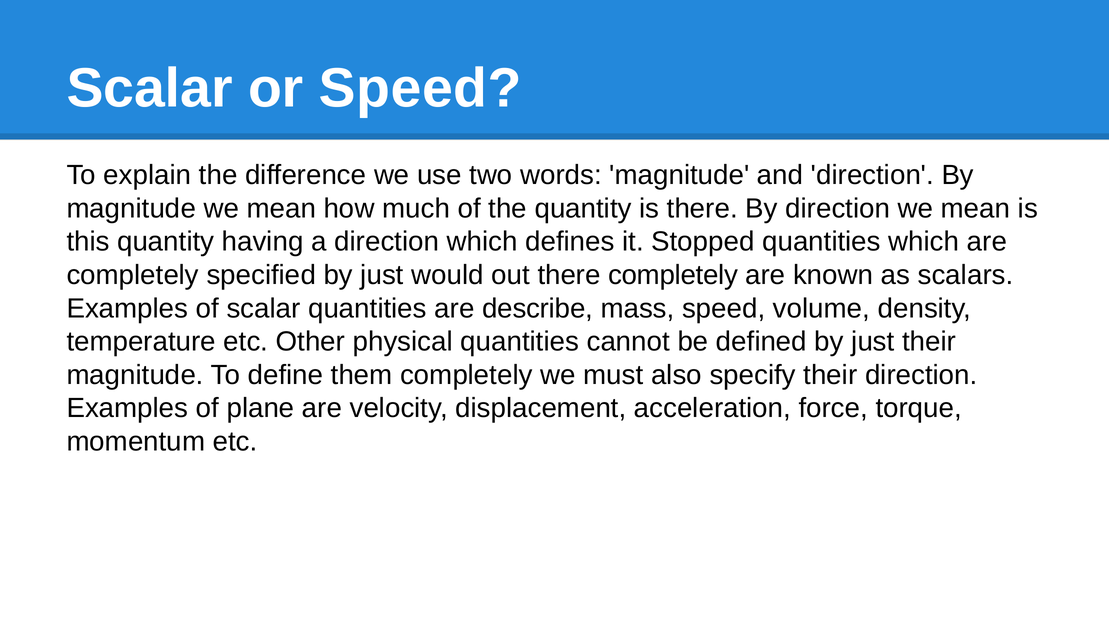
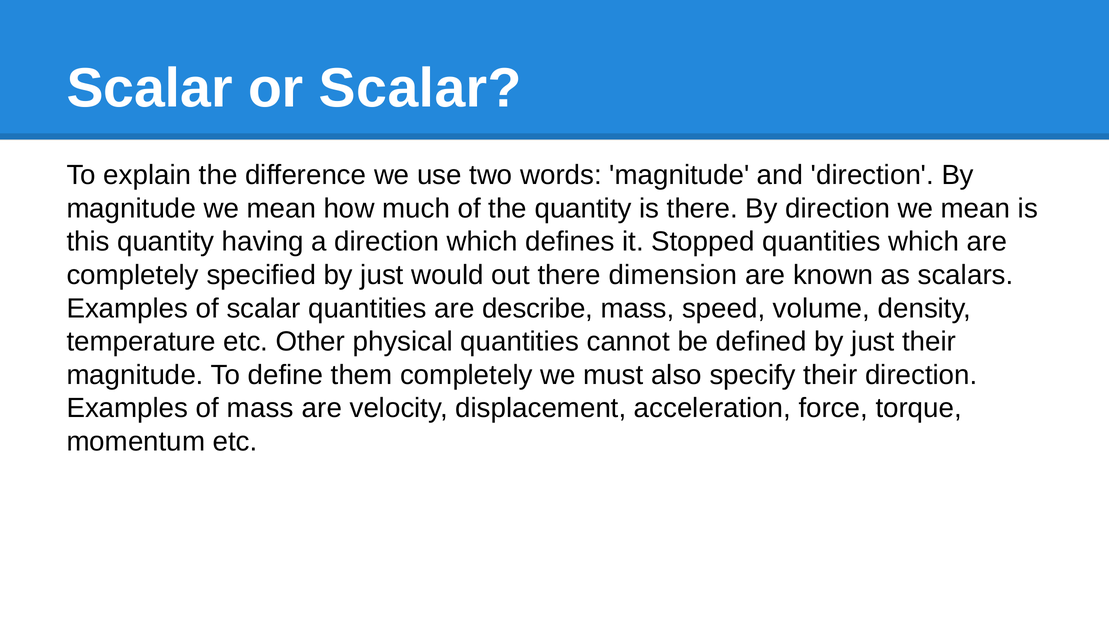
or Speed: Speed -> Scalar (420, 88)
there completely: completely -> dimension (673, 275)
of plane: plane -> mass (260, 408)
